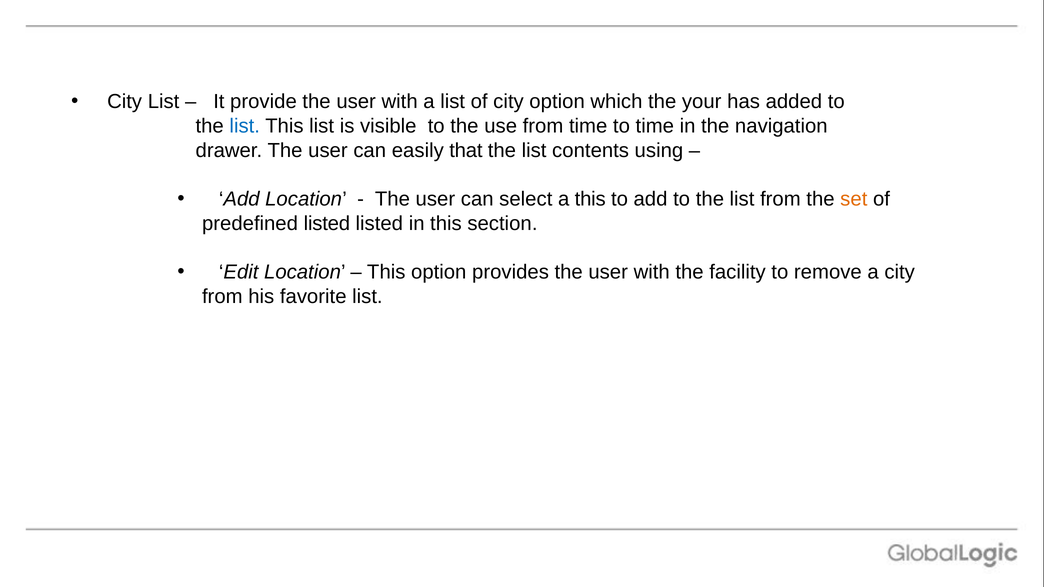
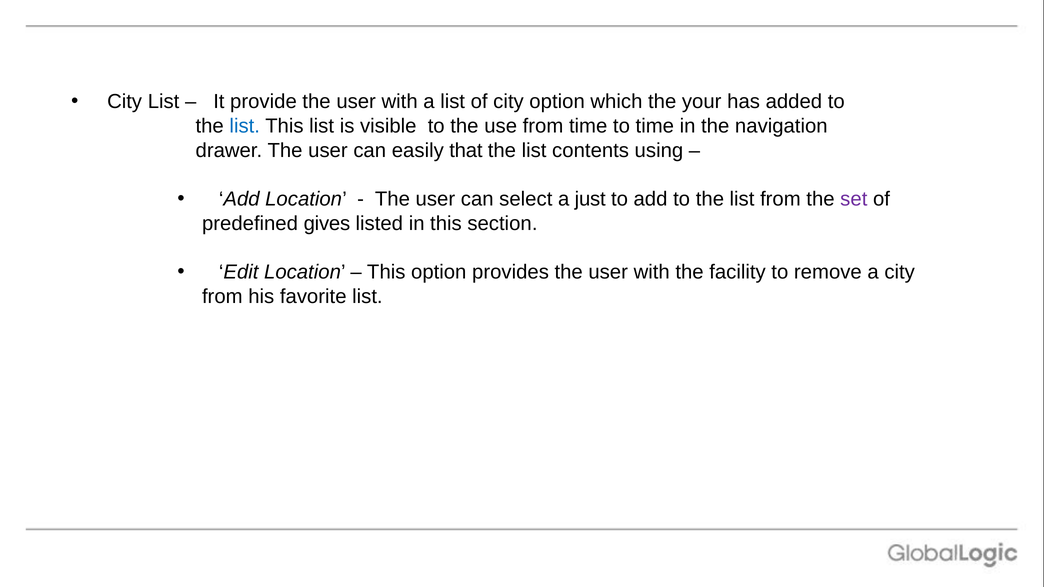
a this: this -> just (590, 199)
set colour: orange -> purple (854, 199)
predefined listed: listed -> gives (327, 224)
